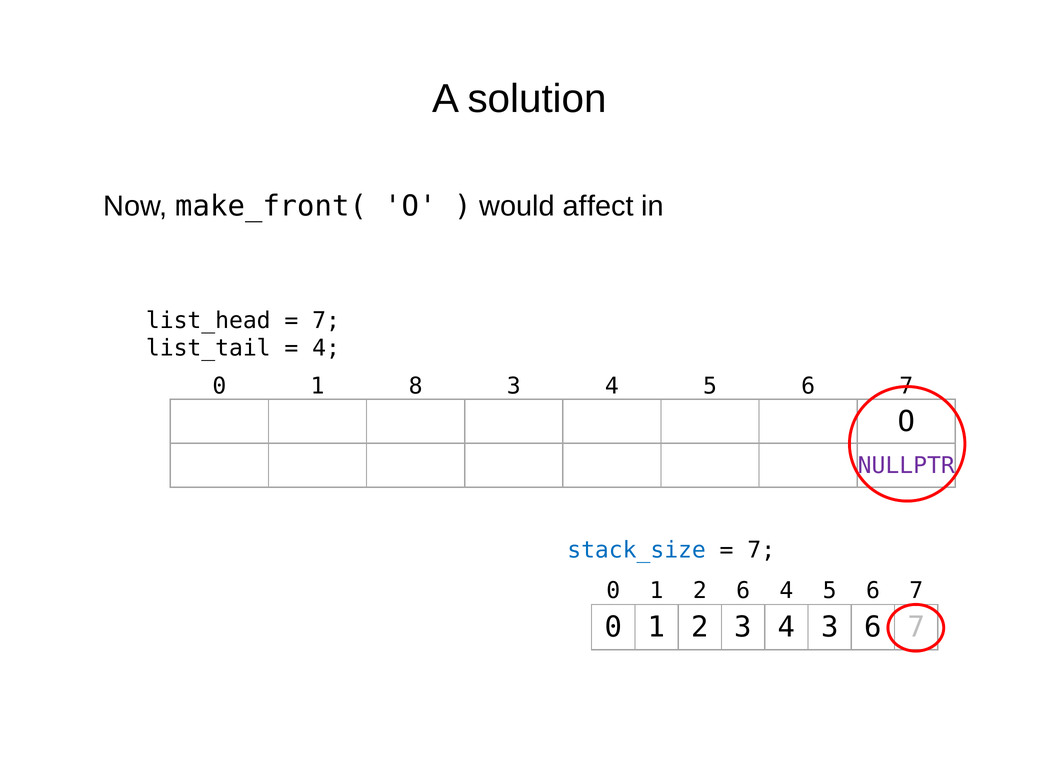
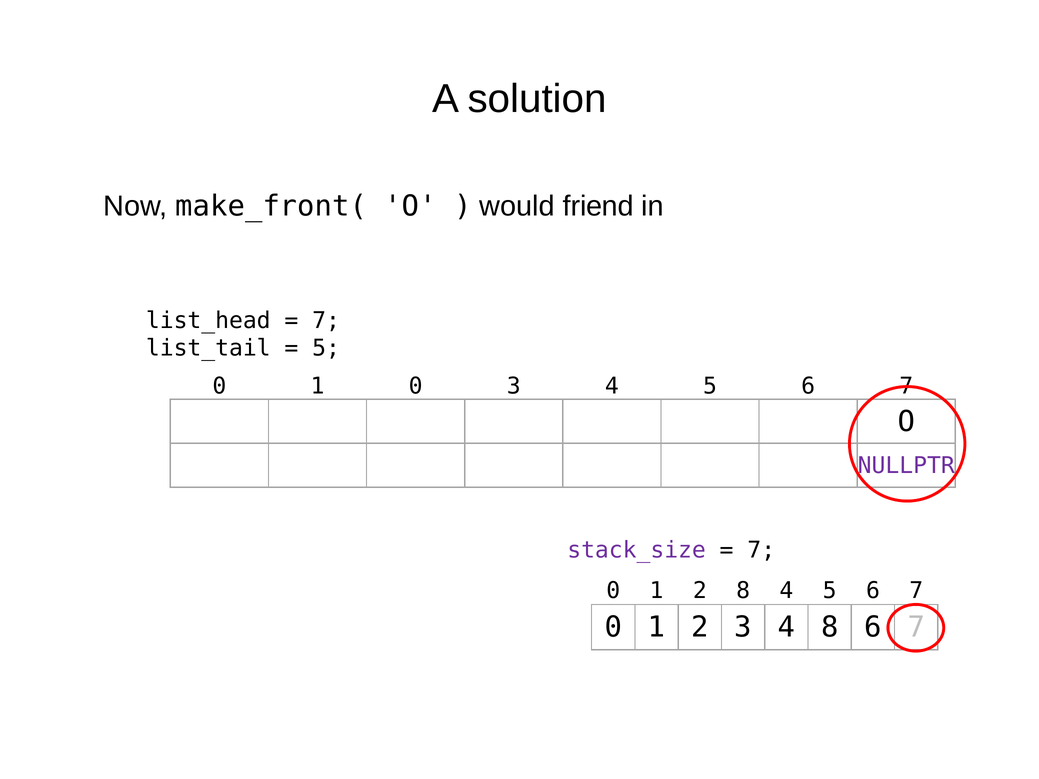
affect: affect -> friend (598, 206)
4: 4 -> 5 (326, 348)
1 8: 8 -> 0 (416, 386)
stack_size colour: blue -> purple (637, 551)
2 6: 6 -> 8 (743, 591)
4 3: 3 -> 8 (830, 627)
